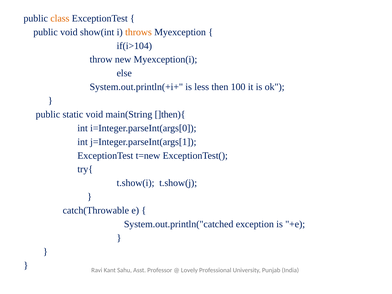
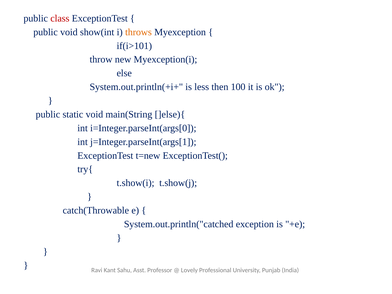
class colour: orange -> red (60, 18)
if(i>104: if(i>104 -> if(i>101 (134, 46)
]then){: ]then){ -> ]else){ (170, 114)
